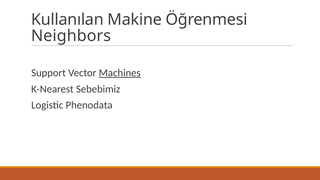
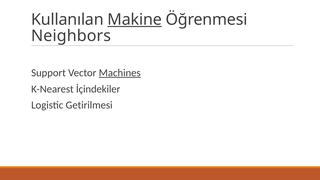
Makine underline: none -> present (135, 20)
Sebebimiz: Sebebimiz -> İçindekiler (98, 89)
Phenodata: Phenodata -> Getirilmesi (89, 105)
